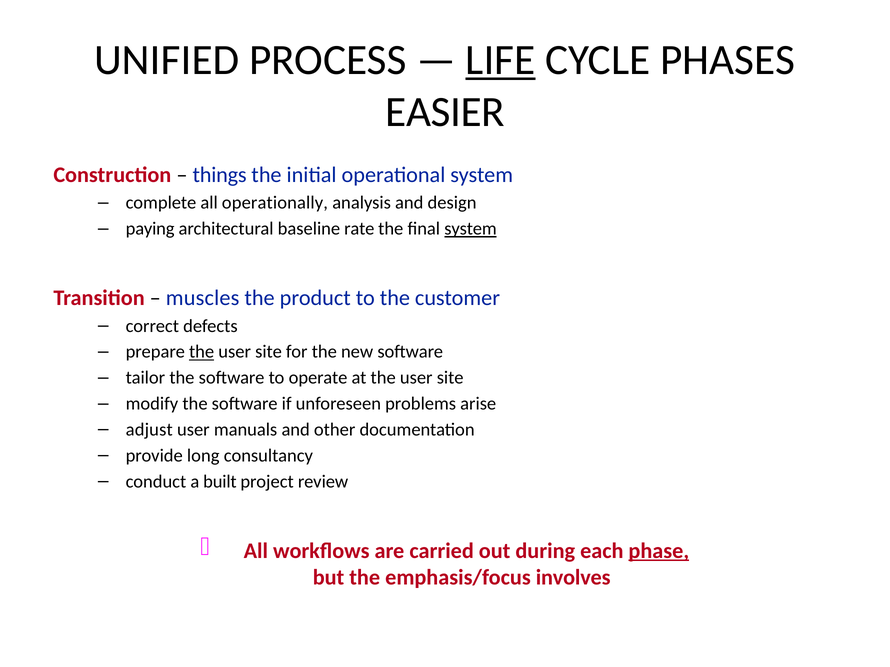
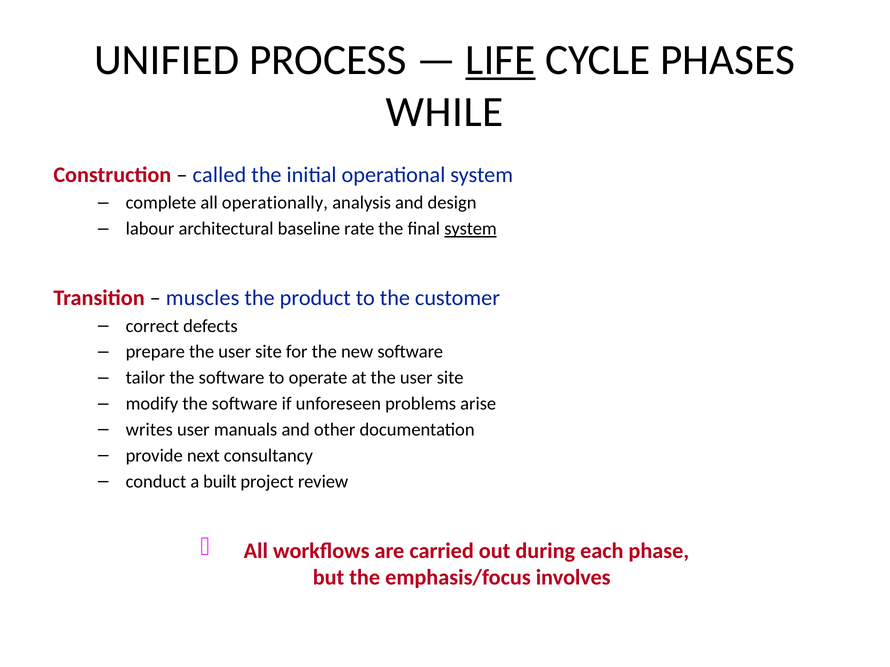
EASIER: EASIER -> WHILE (445, 112)
things: things -> called (219, 175)
paying: paying -> labour (150, 229)
the underline: present -> none (202, 352)
adjust: adjust -> writes (149, 430)
long: long -> next (203, 456)
phase underline: present -> none (659, 551)
